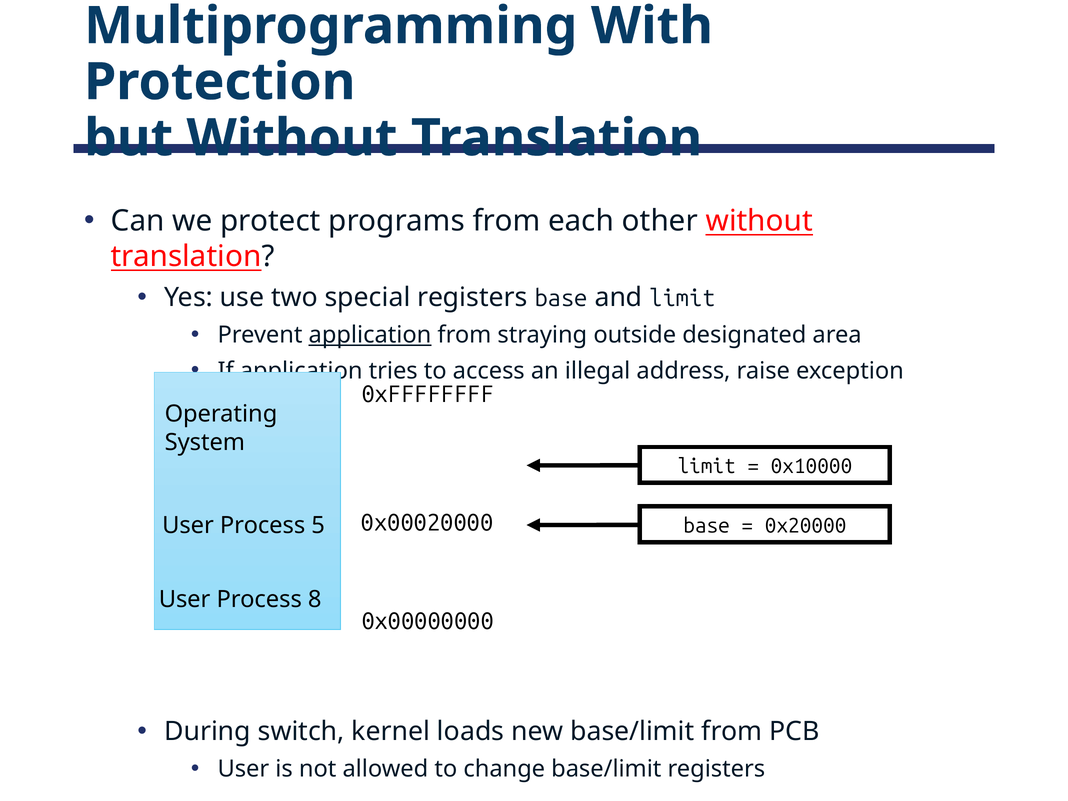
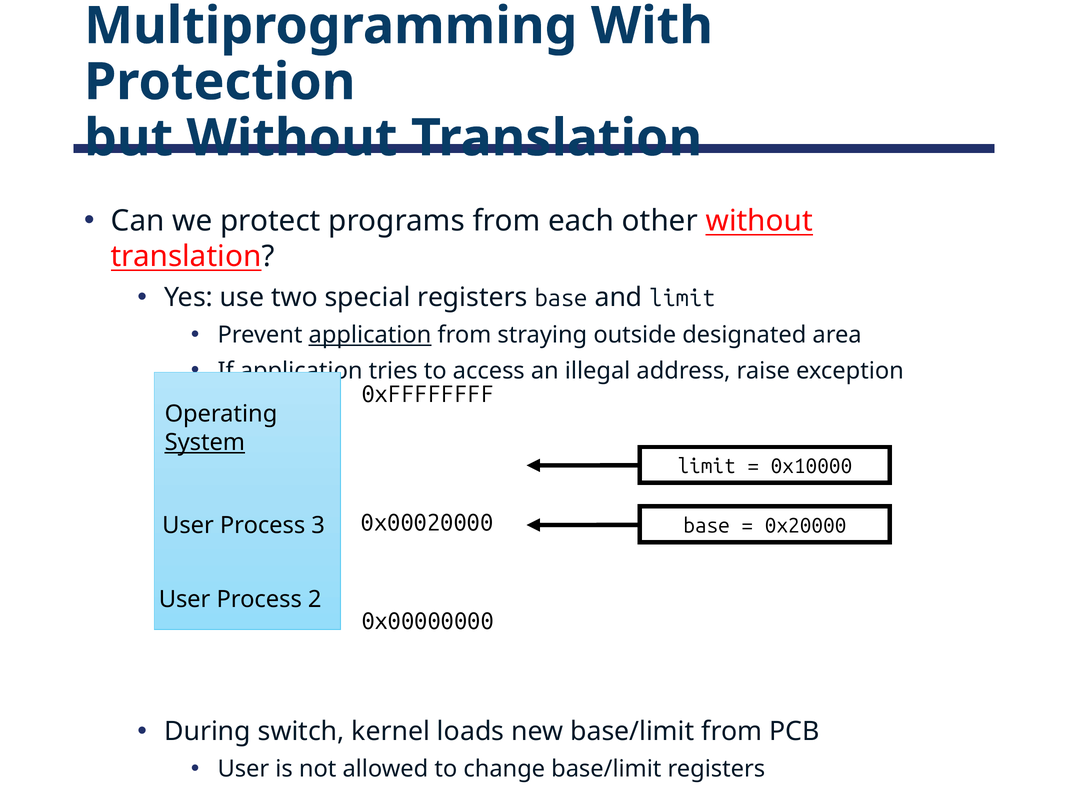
System underline: none -> present (205, 443)
5: 5 -> 3 (318, 526)
8: 8 -> 2 (315, 599)
